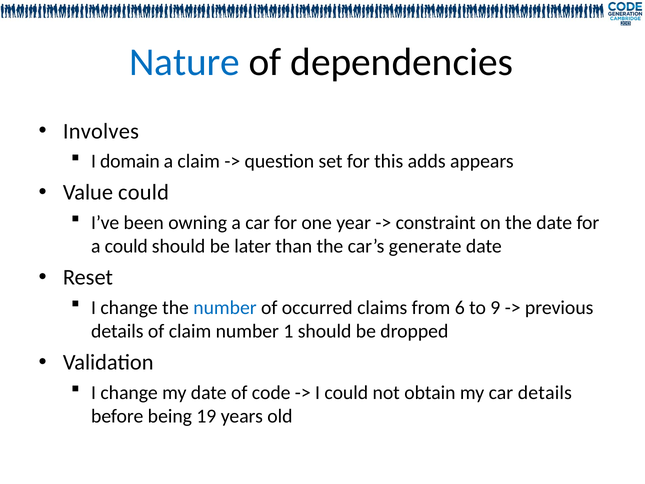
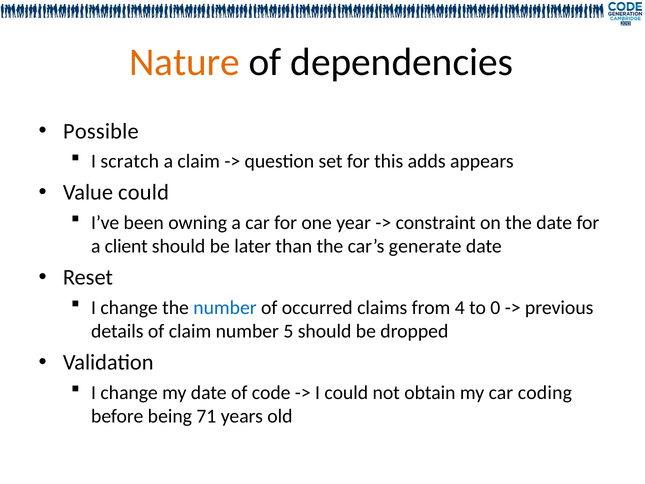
Nature colour: blue -> orange (184, 62)
Involves: Involves -> Possible (101, 131)
domain: domain -> scratch (130, 161)
a could: could -> client (126, 246)
6: 6 -> 4 (460, 307)
9: 9 -> 0 (495, 307)
1: 1 -> 5 (288, 331)
car details: details -> coding (545, 392)
19: 19 -> 71 (206, 416)
